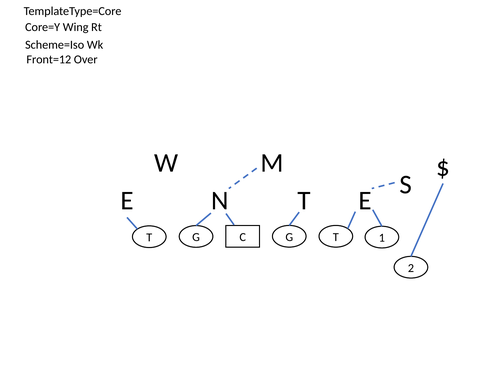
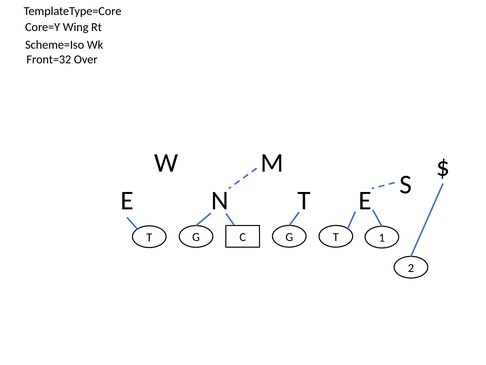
Front=12: Front=12 -> Front=32 (49, 59)
